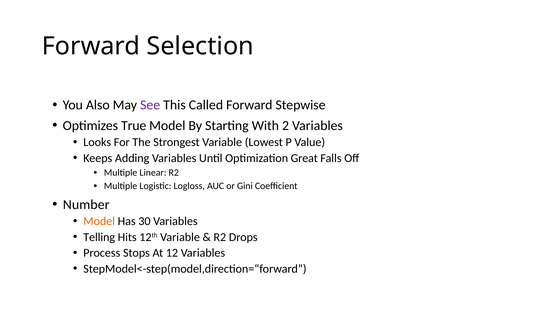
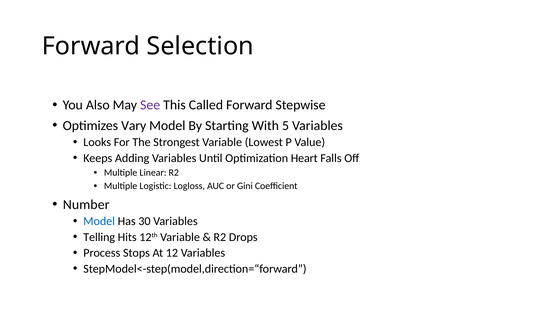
True: True -> Vary (134, 126)
2: 2 -> 5 (286, 126)
Great: Great -> Heart (304, 158)
Model colour: orange -> blue (99, 222)
